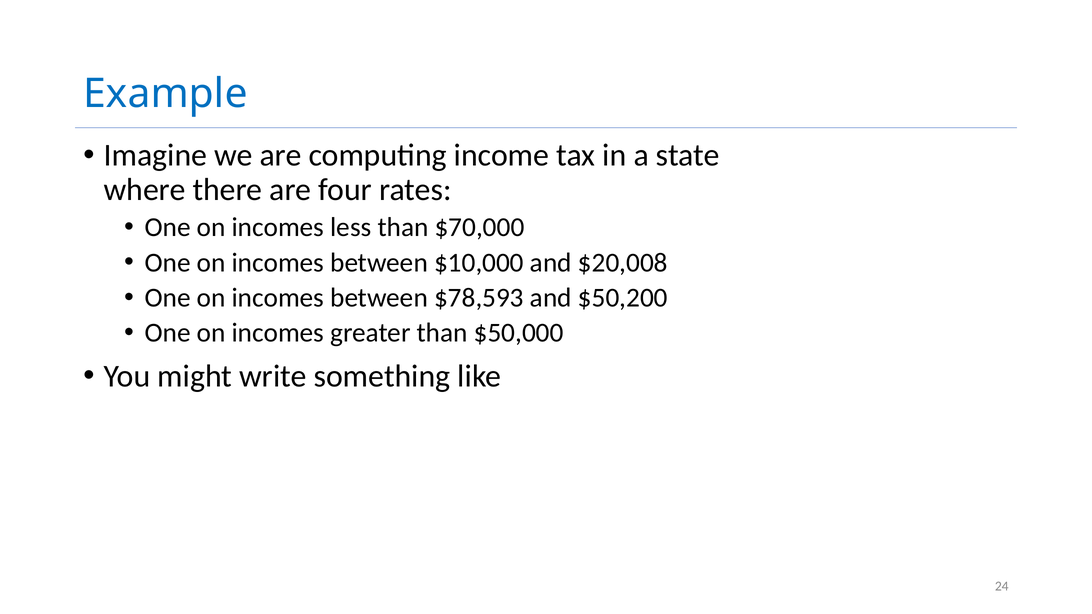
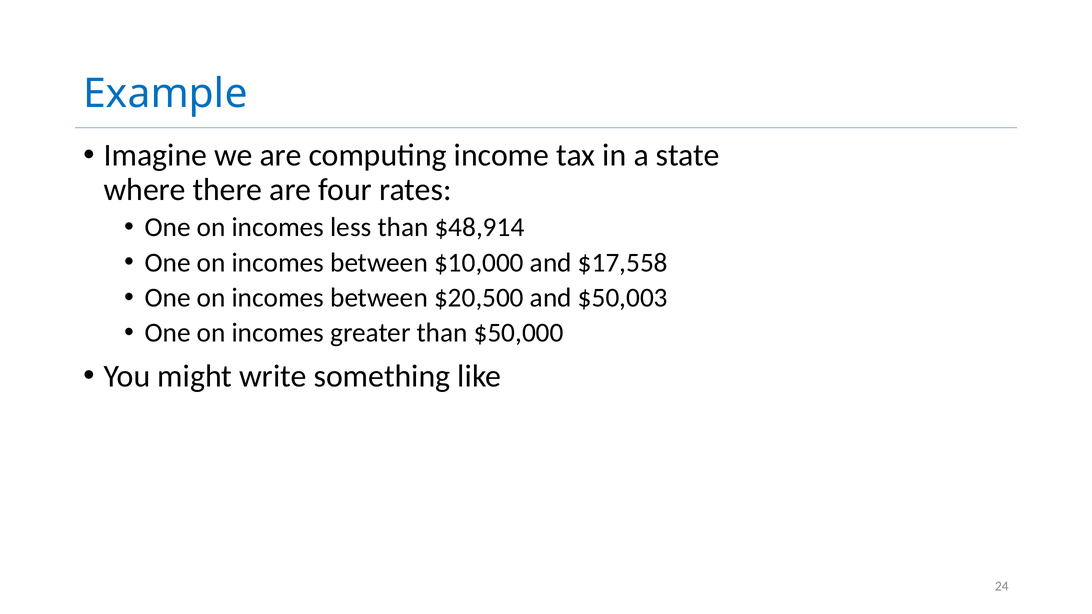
$70,000: $70,000 -> $48,914 (480, 228)
$20,008: $20,008 -> $17,558 (623, 263)
$78,593: $78,593 -> $20,500 (479, 298)
$50,200: $50,200 -> $50,003 (623, 298)
